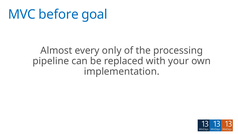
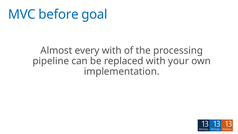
every only: only -> with (112, 50)
